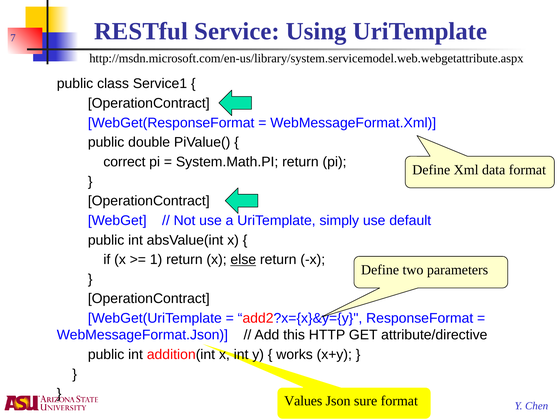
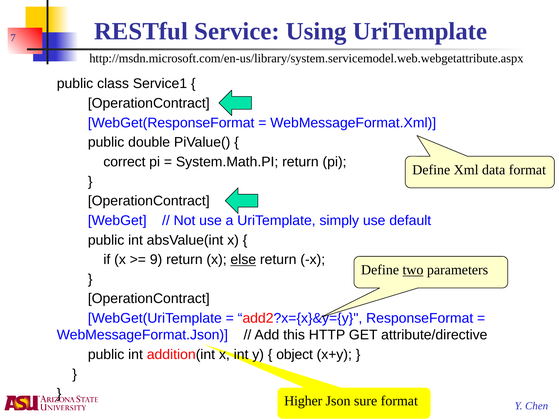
1: 1 -> 9 (156, 260)
two underline: none -> present (413, 270)
works: works -> object (295, 355)
Values: Values -> Higher (303, 401)
